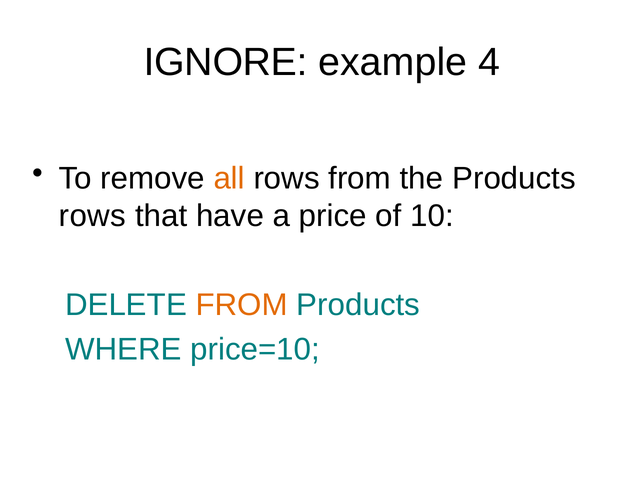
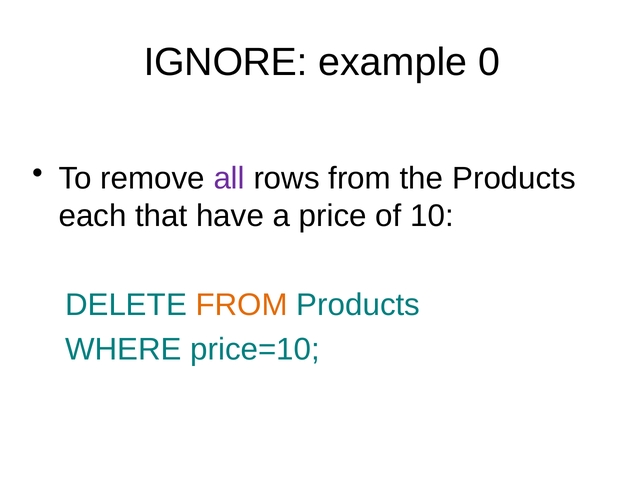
4: 4 -> 0 (489, 62)
all colour: orange -> purple (229, 178)
rows: rows -> each (93, 216)
